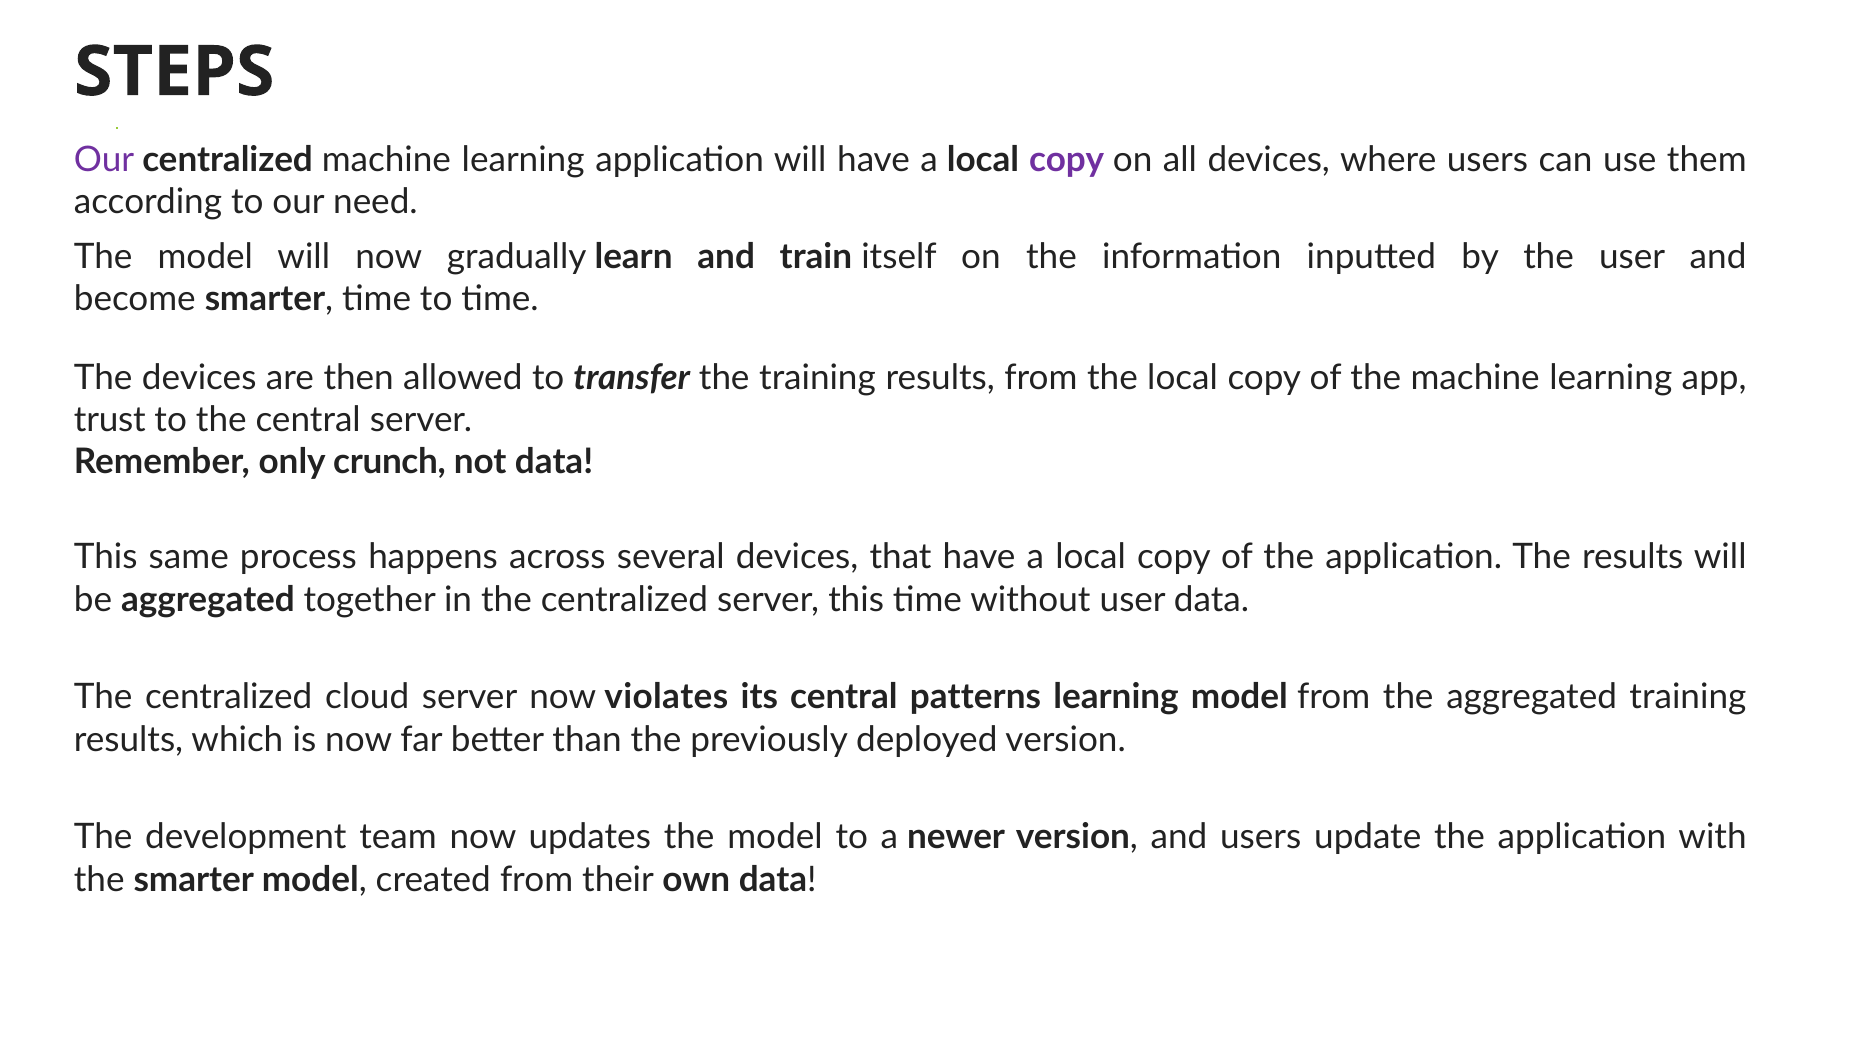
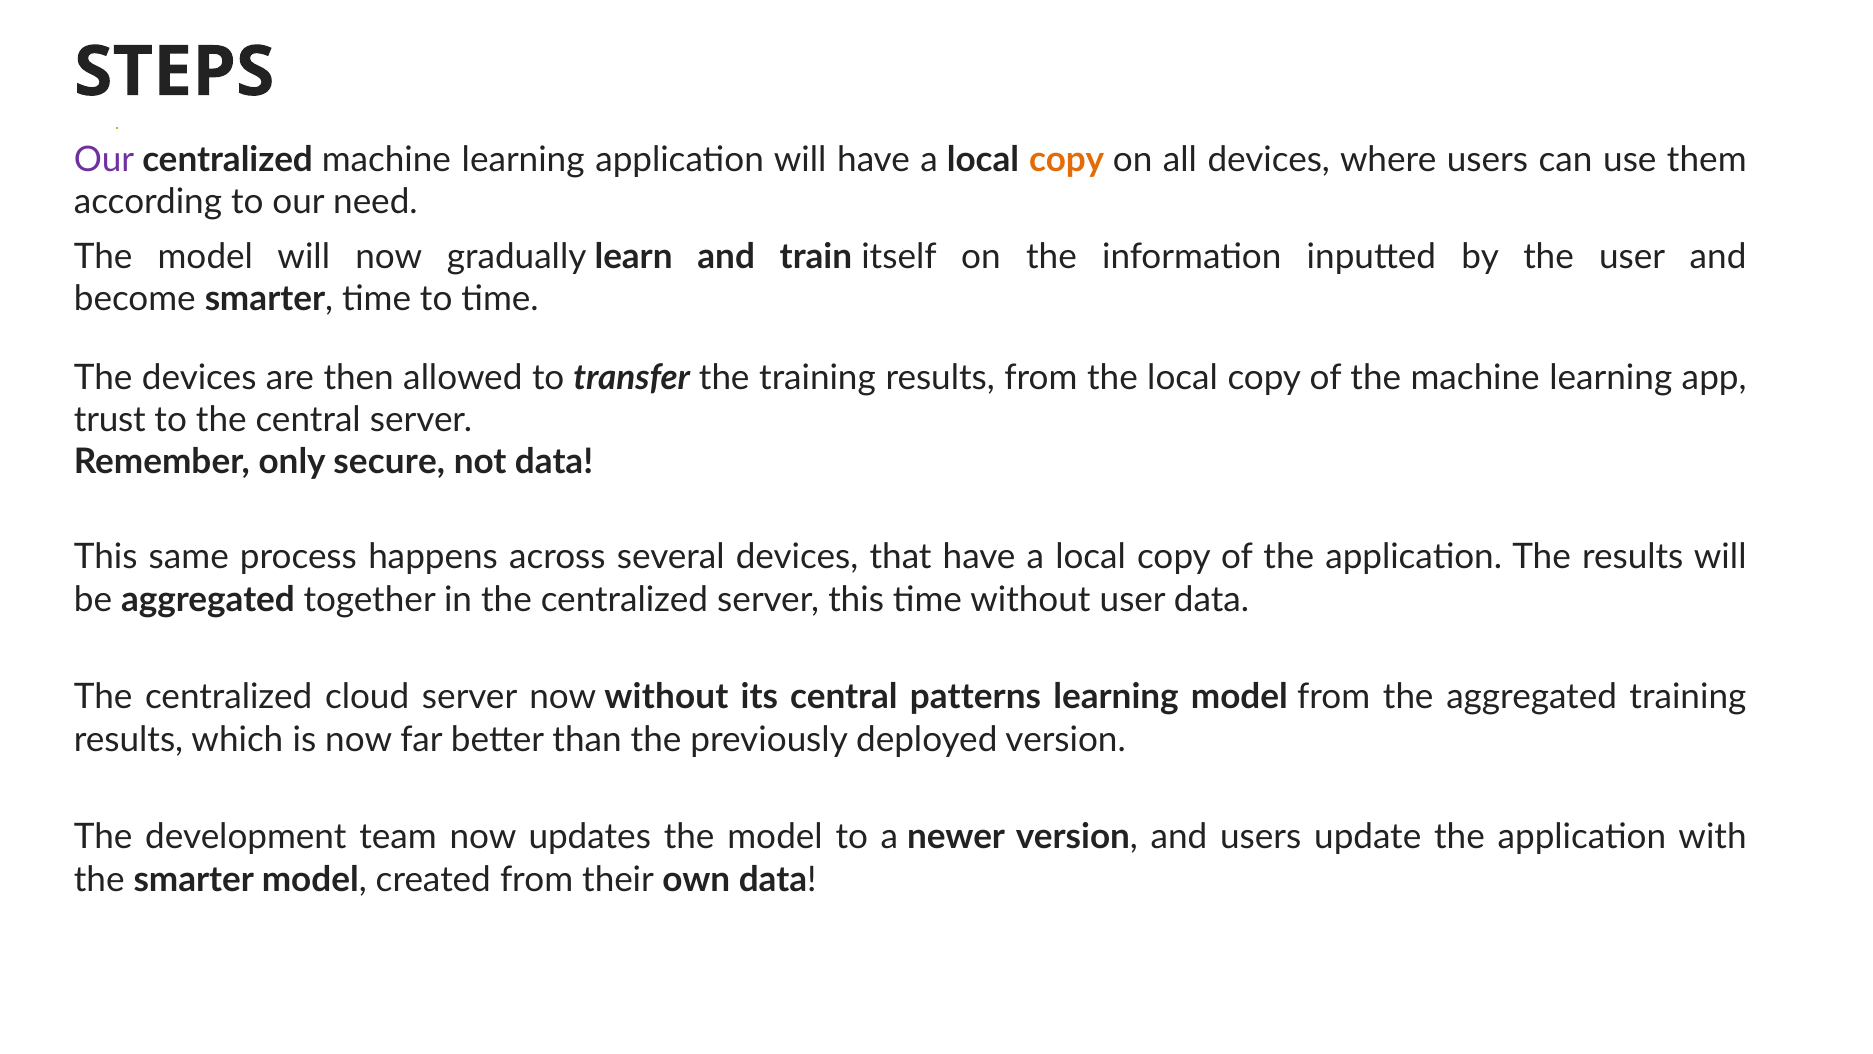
copy colour: purple -> orange (1067, 160)
crunch: crunch -> secure (389, 462)
now violates: violates -> without (666, 697)
